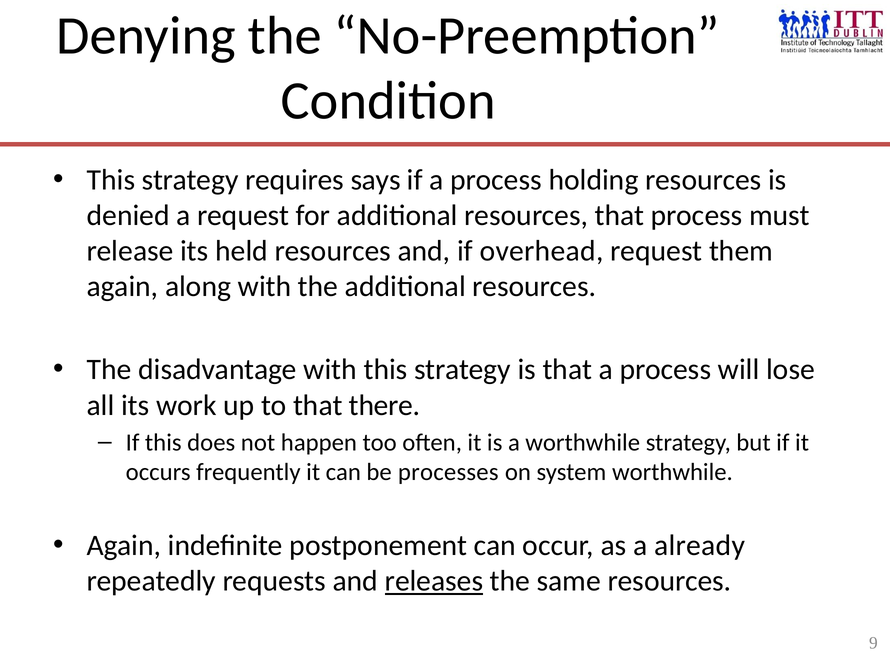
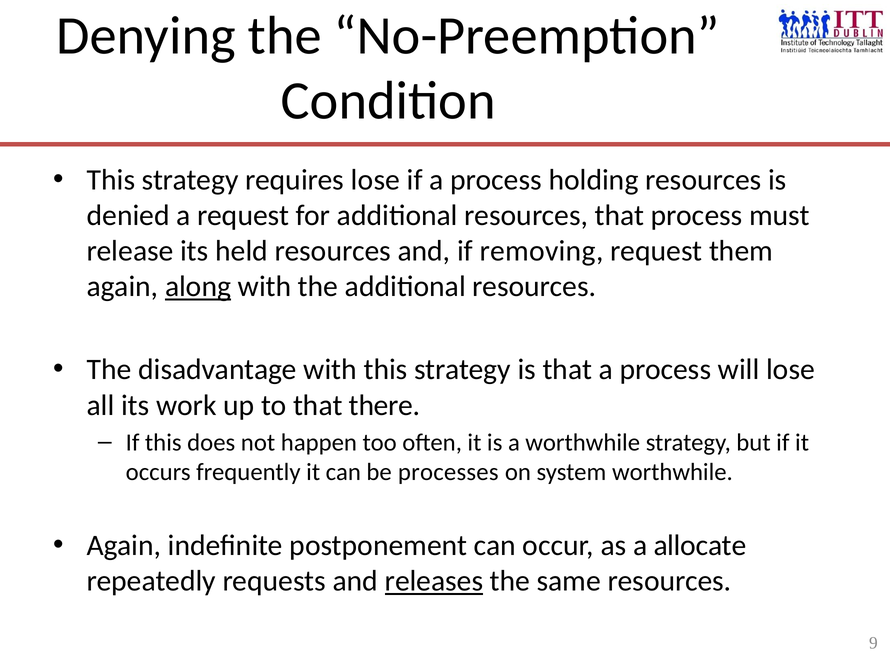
requires says: says -> lose (375, 180)
overhead: overhead -> removing (542, 251)
along underline: none -> present (198, 287)
already: already -> allocate (700, 546)
